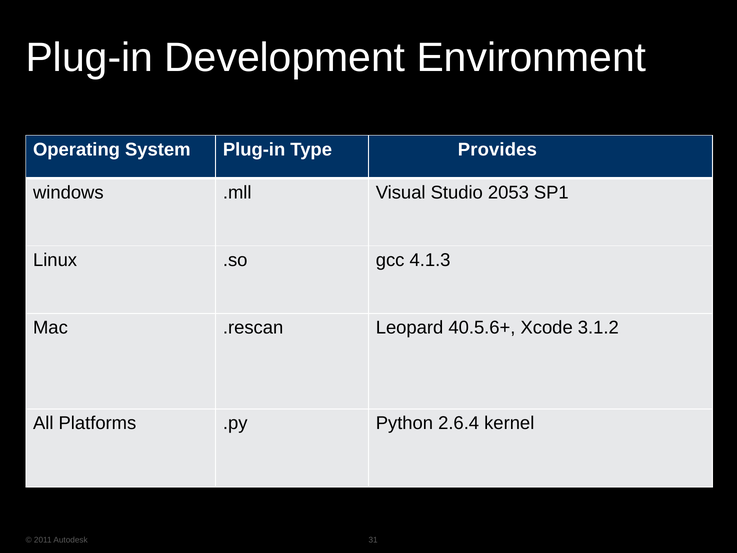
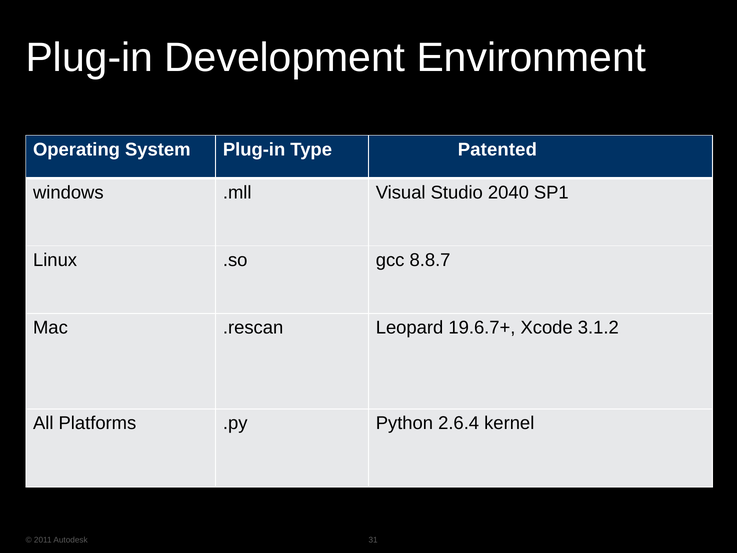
Provides: Provides -> Patented (497, 149)
2053: 2053 -> 2040 (508, 192)
4.1.3: 4.1.3 -> 8.8.7 (430, 260)
40.5.6+: 40.5.6+ -> 19.6.7+ (482, 328)
